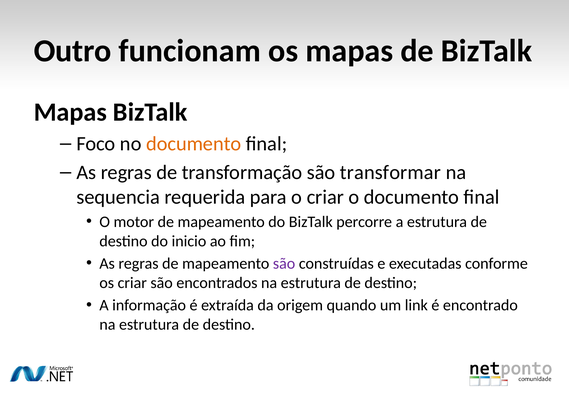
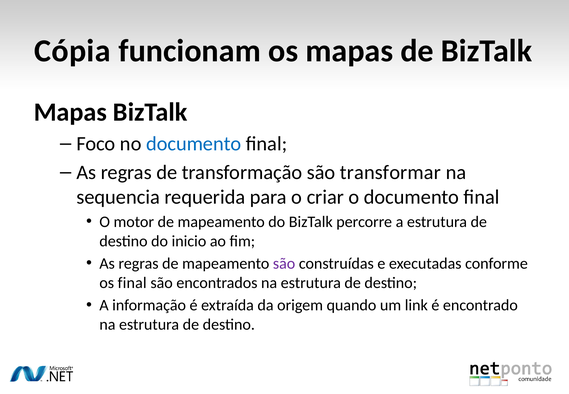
Outro: Outro -> Cópia (72, 51)
documento colour: orange -> blue (194, 144)
os criar: criar -> final (132, 283)
